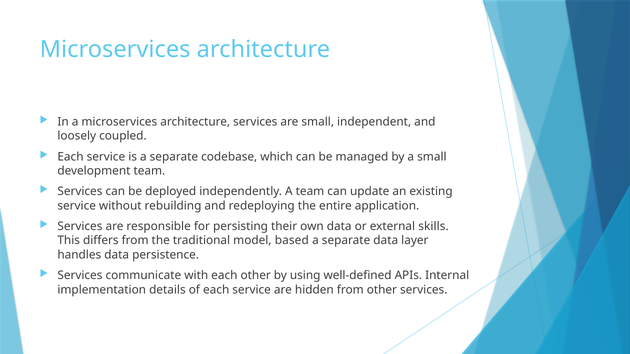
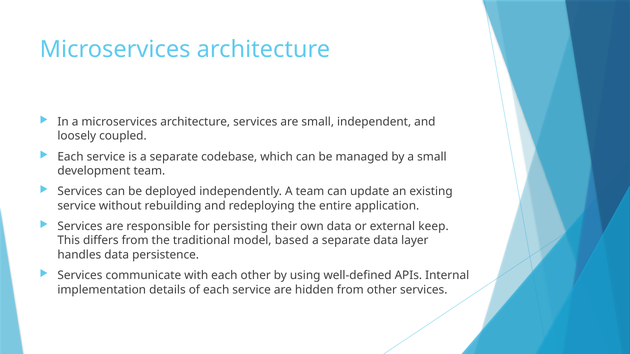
skills: skills -> keep (434, 227)
